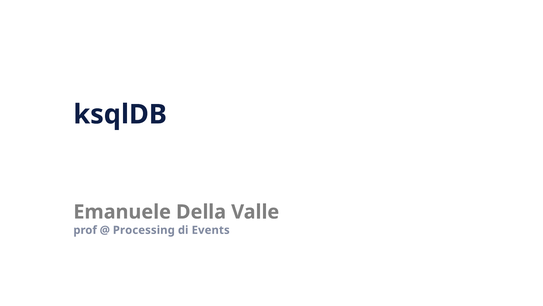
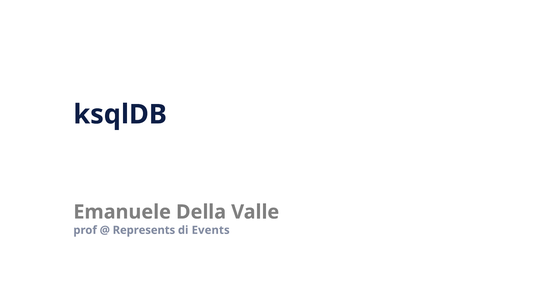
Processing: Processing -> Represents (144, 230)
